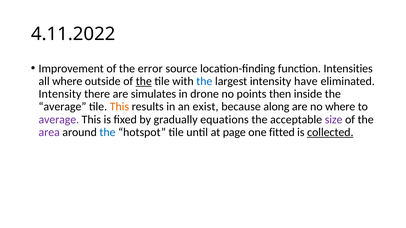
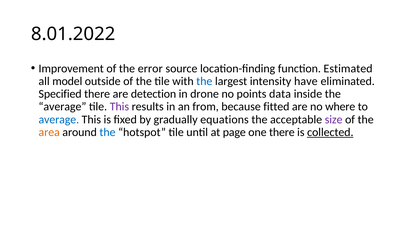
4.11.2022: 4.11.2022 -> 8.01.2022 (73, 34)
Intensities: Intensities -> Estimated (348, 69)
all where: where -> model (67, 81)
the underline: present -> none (144, 81)
Intensity: Intensity -> Specified (60, 94)
simulates: simulates -> detection (154, 94)
then: then -> data (280, 94)
This colour: orange -> purple (119, 107)
exist: exist -> from (206, 107)
along: along -> fitted (276, 107)
average colour: purple -> blue (59, 120)
area colour: purple -> orange (49, 132)
one fitted: fitted -> there (282, 132)
